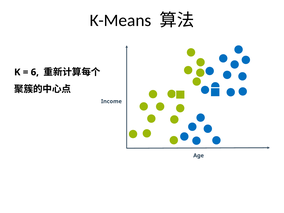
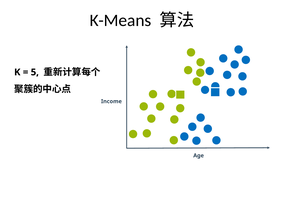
6: 6 -> 5 (35, 72)
